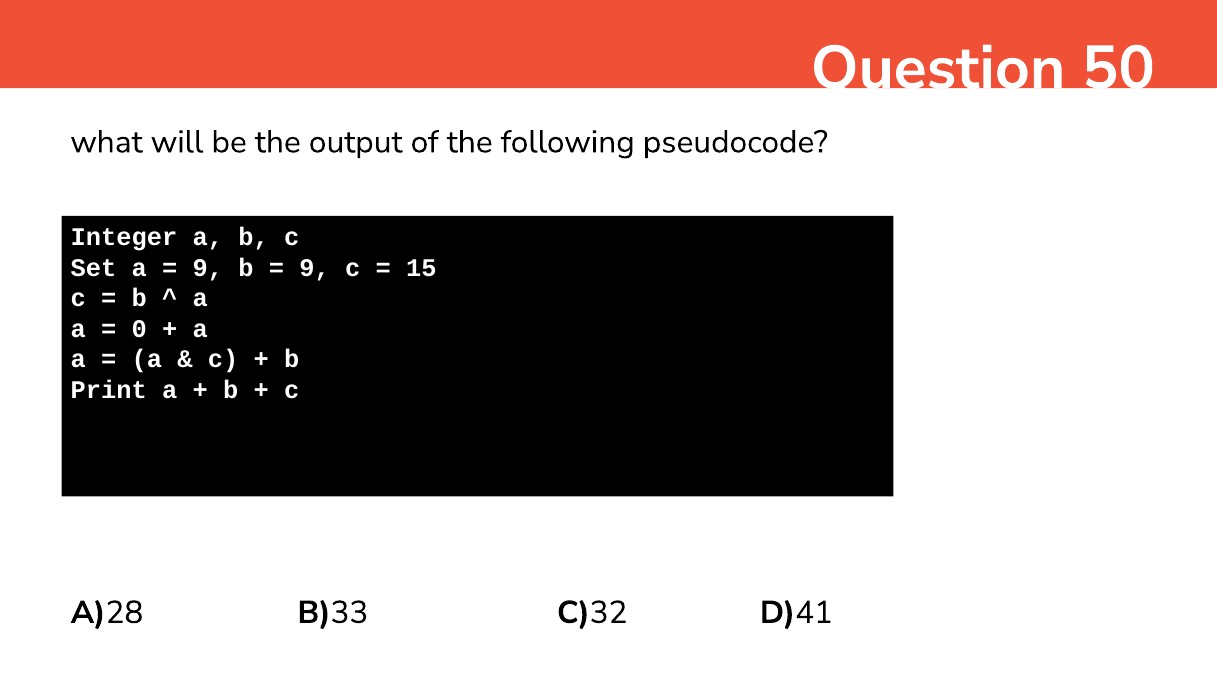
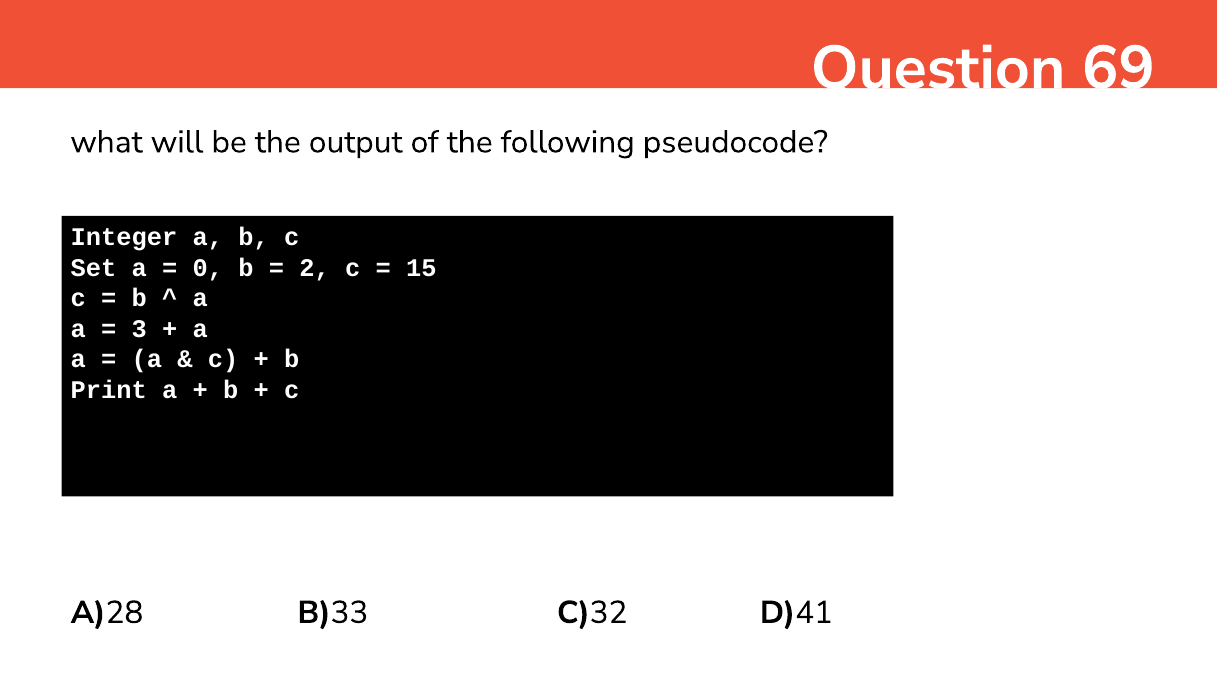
50: 50 -> 69 (1118, 68)
9: 9 -> 0 (208, 268)
9: 9 -> 2 (315, 268)
0: 0 -> 3 (139, 329)
